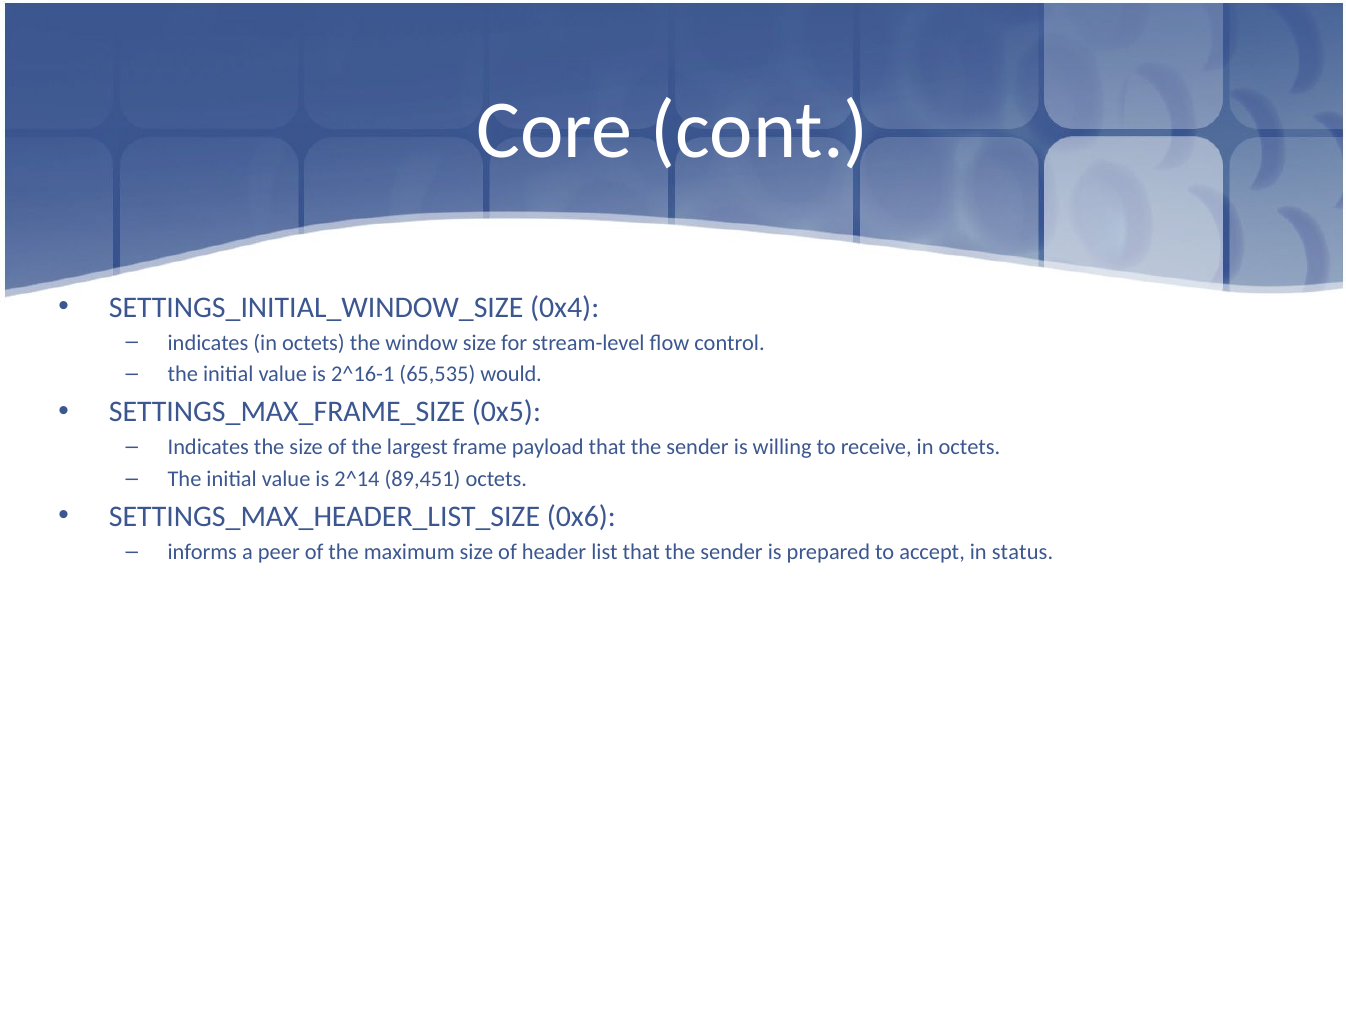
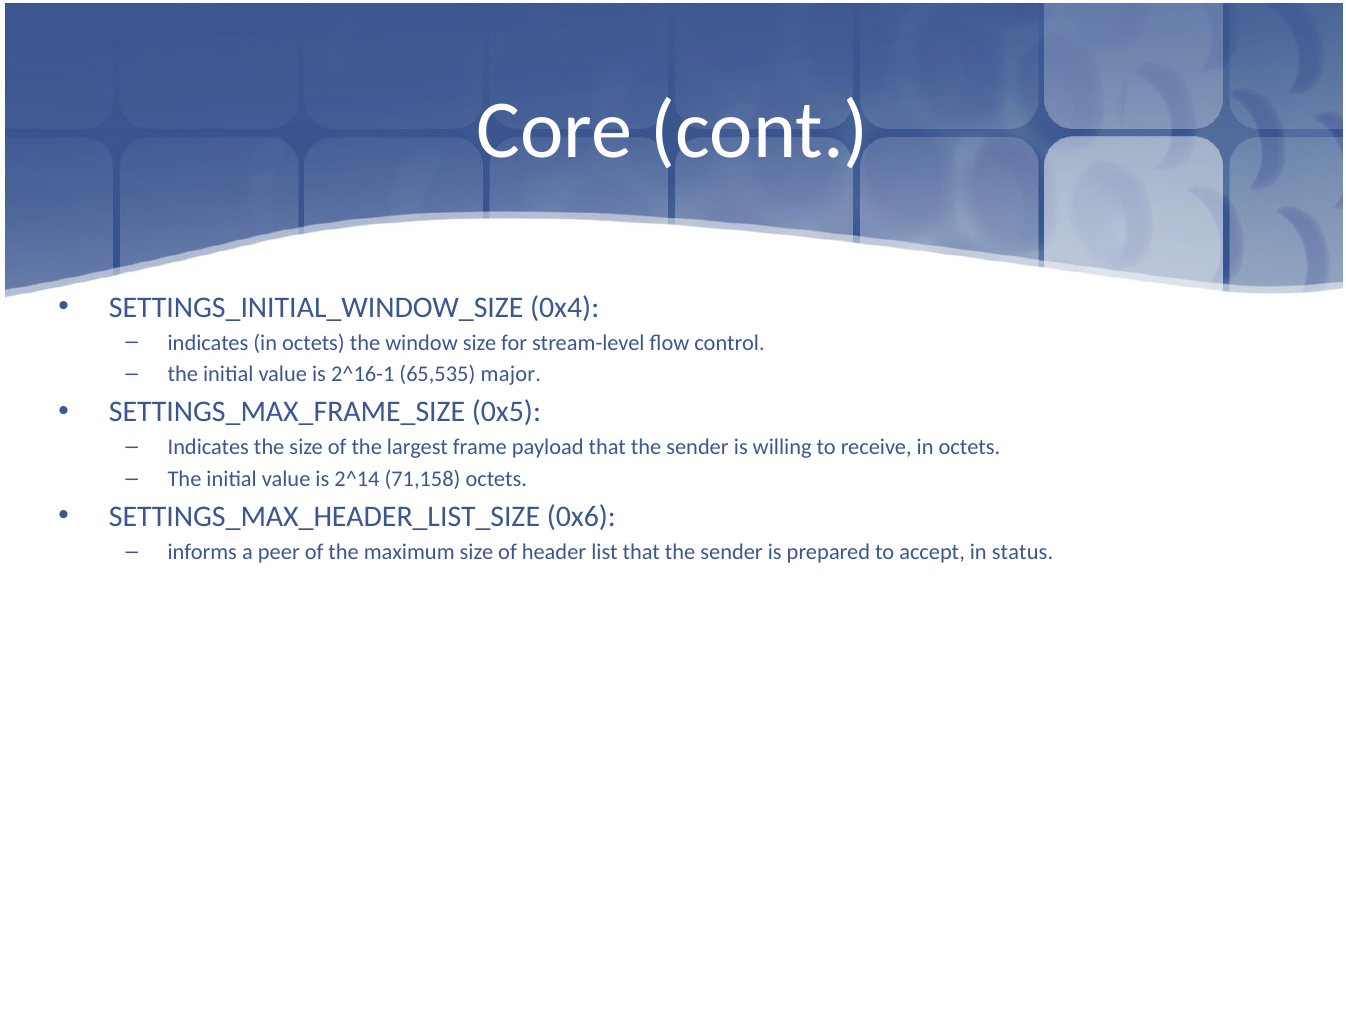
would: would -> major (511, 374)
89,451: 89,451 -> 71,158 (423, 479)
